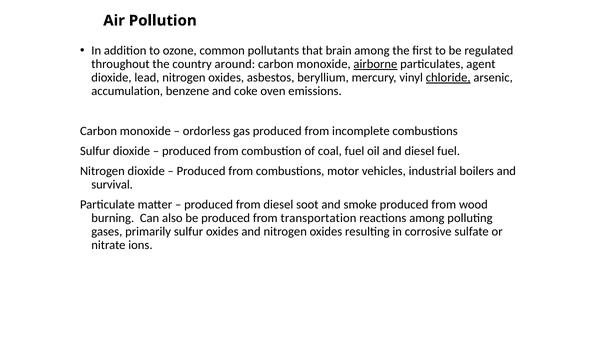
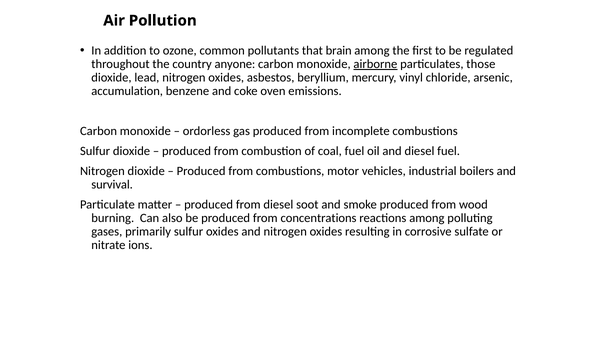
around: around -> anyone (235, 64)
agent: agent -> those (481, 64)
chloride underline: present -> none (448, 78)
transportation: transportation -> concentrations (319, 218)
